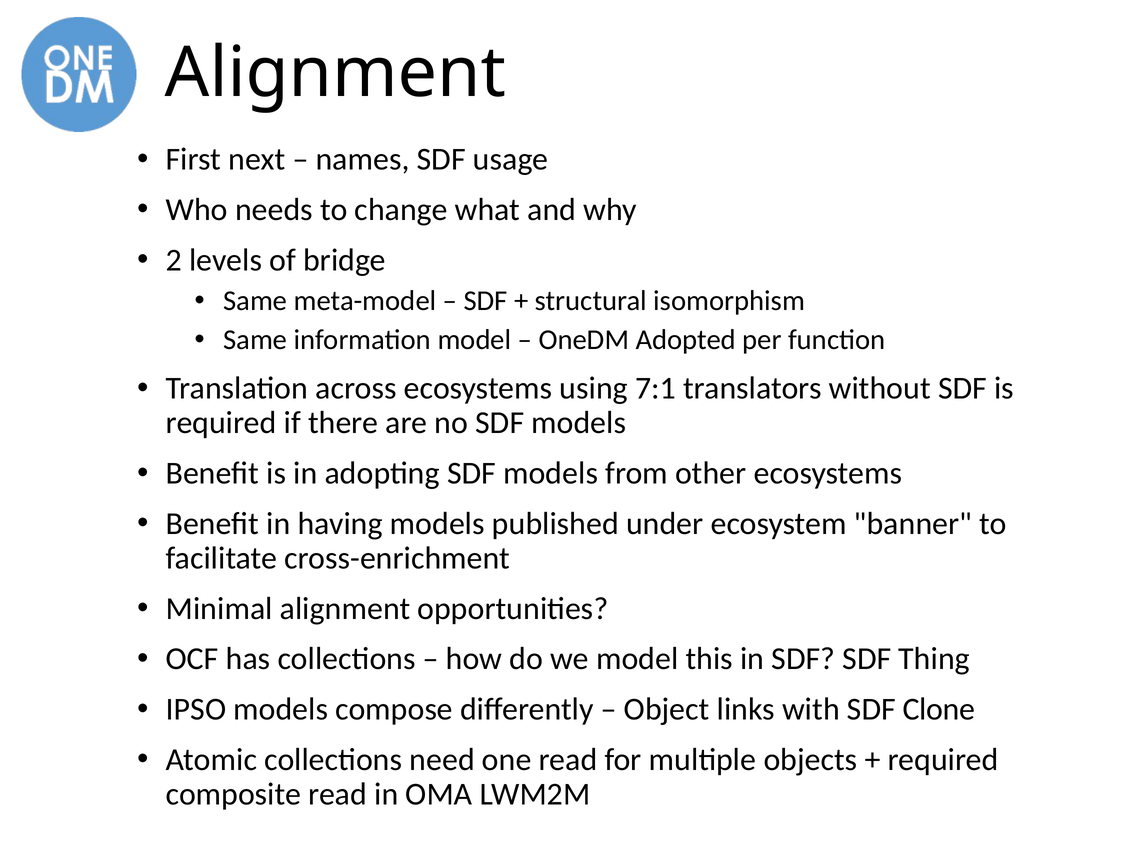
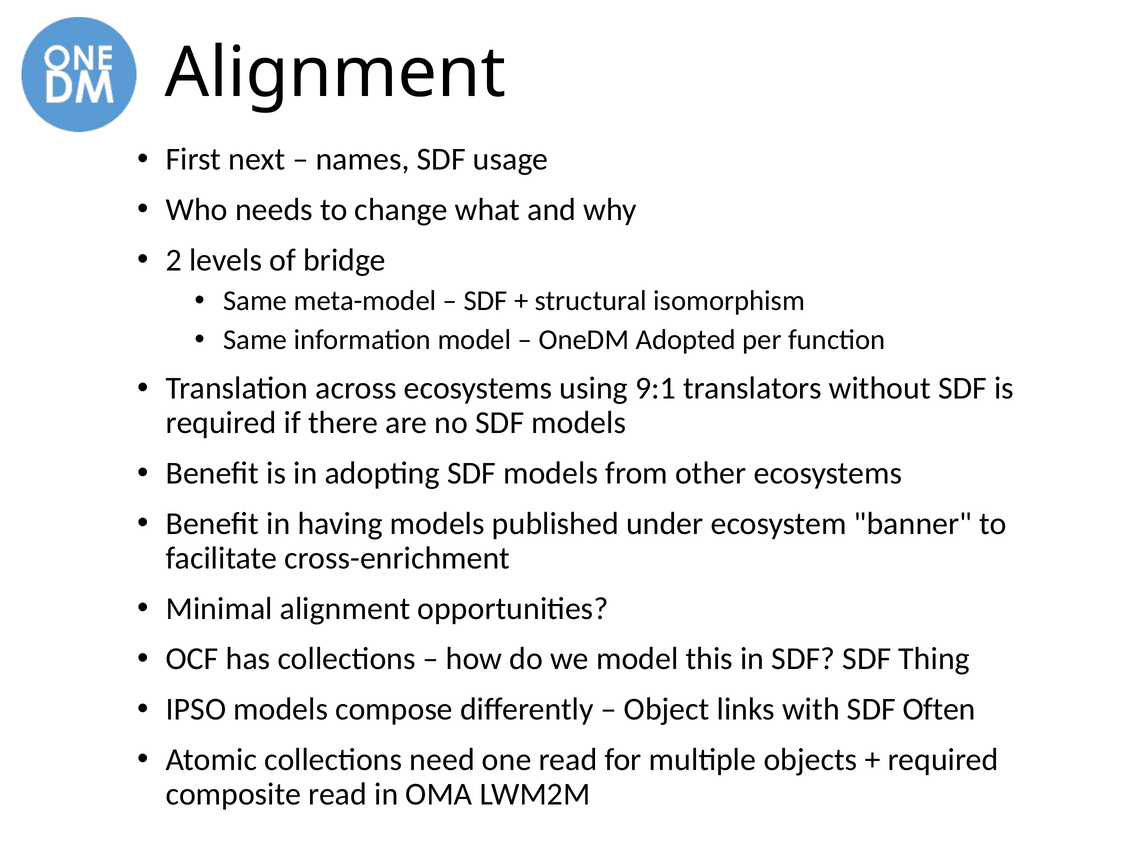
7:1: 7:1 -> 9:1 (656, 388)
Clone: Clone -> Often (939, 709)
